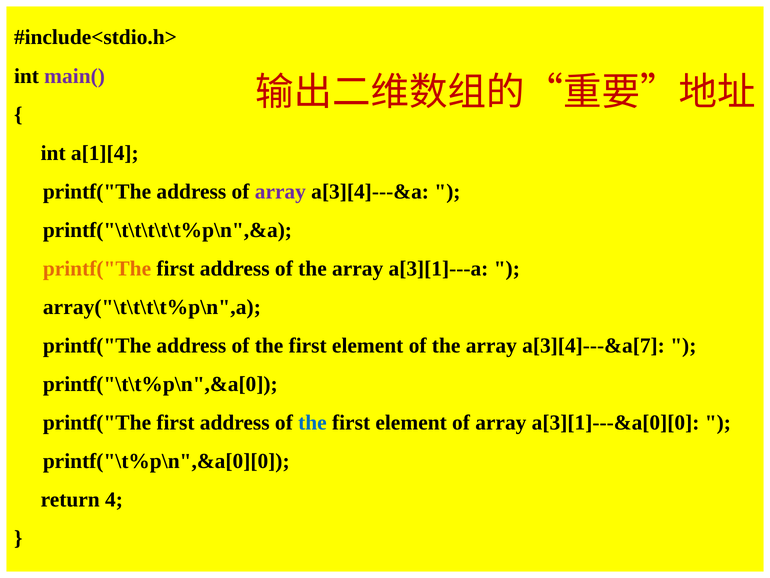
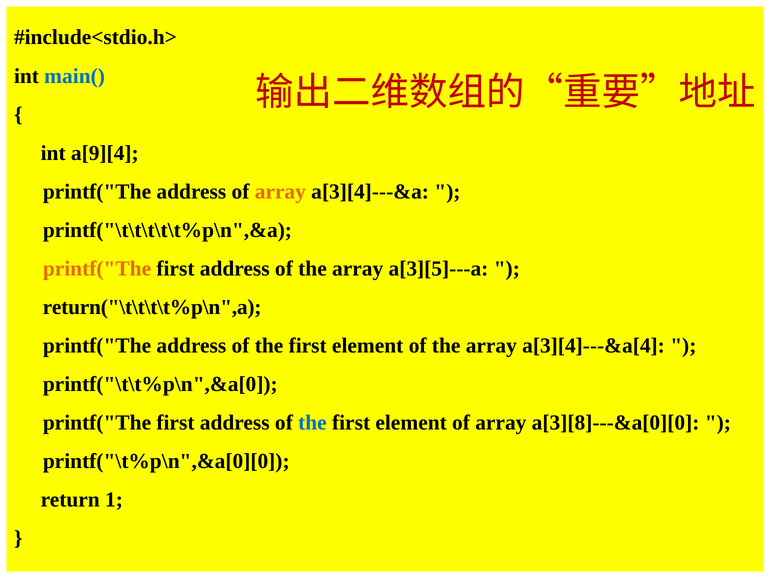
main( colour: purple -> blue (75, 76)
a[1][4: a[1][4 -> a[9][4 (105, 153)
array colour: purple -> orange (280, 191)
a[3][1]---a: a[3][1]---a -> a[3][5]---a (438, 268)
array("\t\t\t\t%p\n",a: array("\t\t\t\t%p\n",a -> return("\t\t\t\t%p\n",a (152, 307)
a[3][4]---&a[7: a[3][4]---&a[7 -> a[3][4]---&a[4 (594, 345)
a[3][1]---&a[0][0: a[3][1]---&a[0][0 -> a[3][8]---&a[0][0 (616, 422)
4: 4 -> 1 (114, 499)
